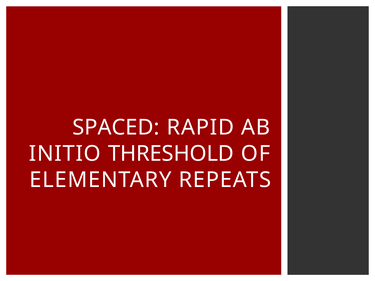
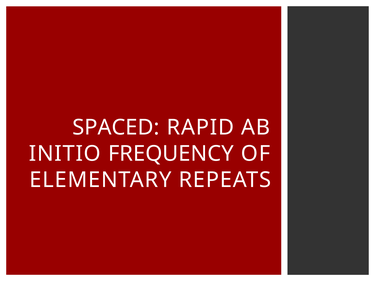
THRESHOLD: THRESHOLD -> FREQUENCY (171, 154)
